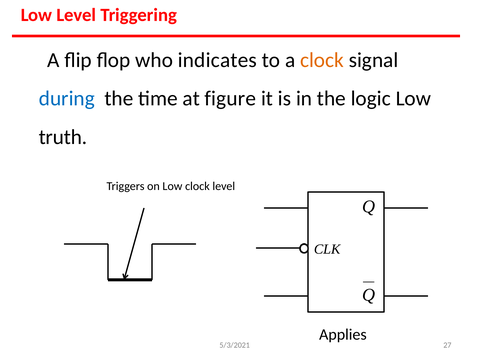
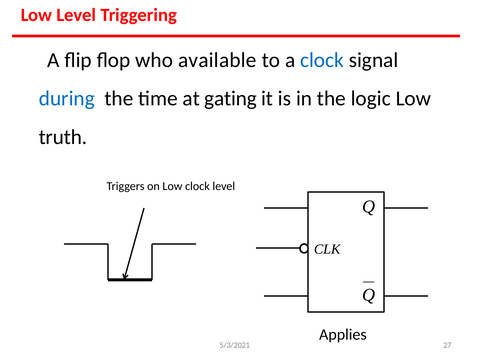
indicates: indicates -> available (217, 60)
clock colour: orange -> blue (322, 60)
figure: figure -> gating (231, 99)
